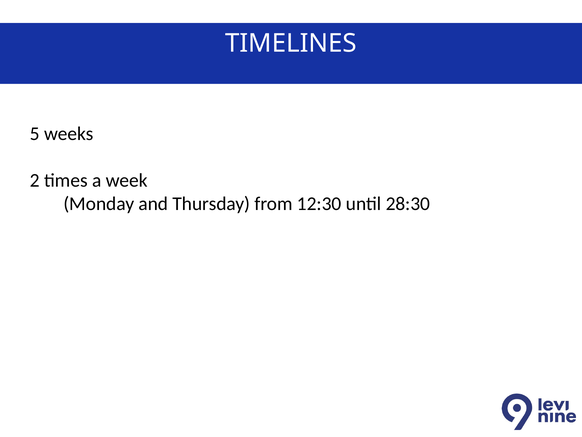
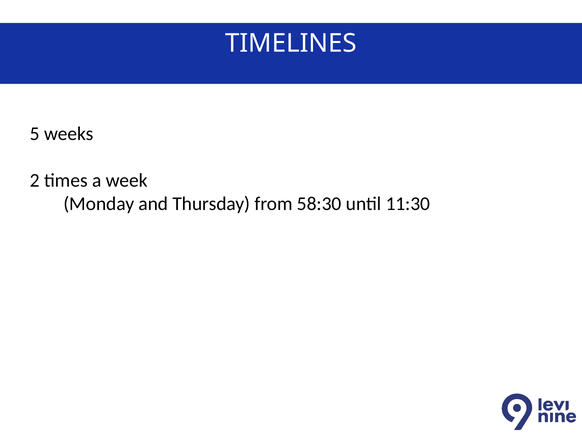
12:30: 12:30 -> 58:30 (319, 204)
28:30: 28:30 -> 11:30 (408, 204)
